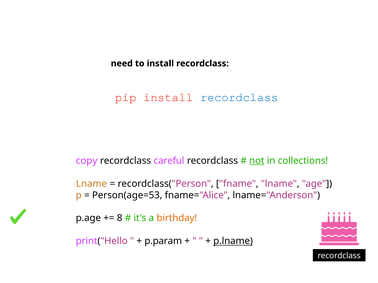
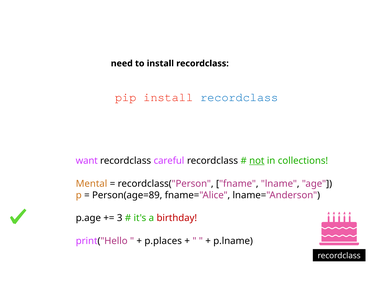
copy: copy -> want (87, 161)
Lname: Lname -> Mental (92, 184)
Person(age=53: Person(age=53 -> Person(age=89 (127, 195)
8: 8 -> 3 (120, 218)
birthday colour: orange -> red (177, 218)
p.param: p.param -> p.places (163, 241)
p.lname underline: present -> none (233, 241)
